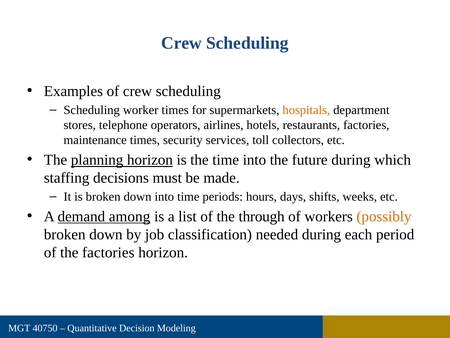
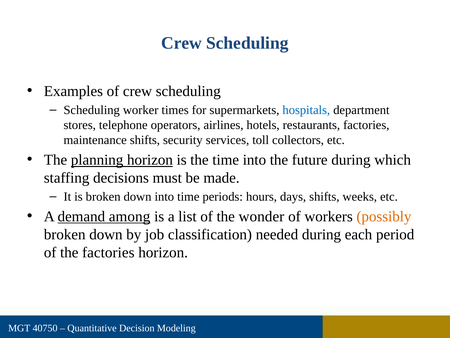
hospitals colour: orange -> blue (306, 110)
maintenance times: times -> shifts (145, 140)
through: through -> wonder (261, 216)
